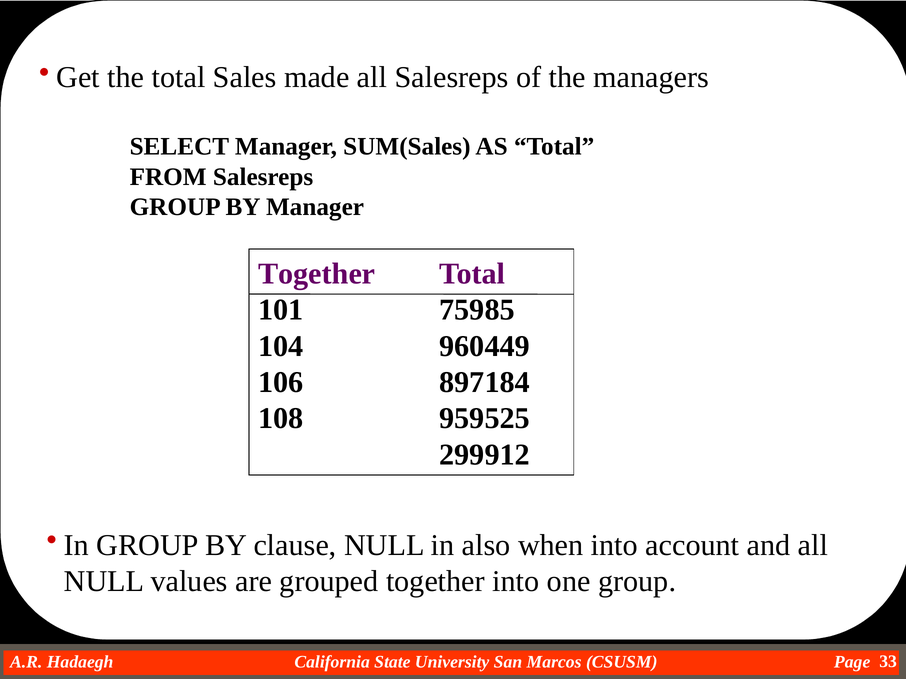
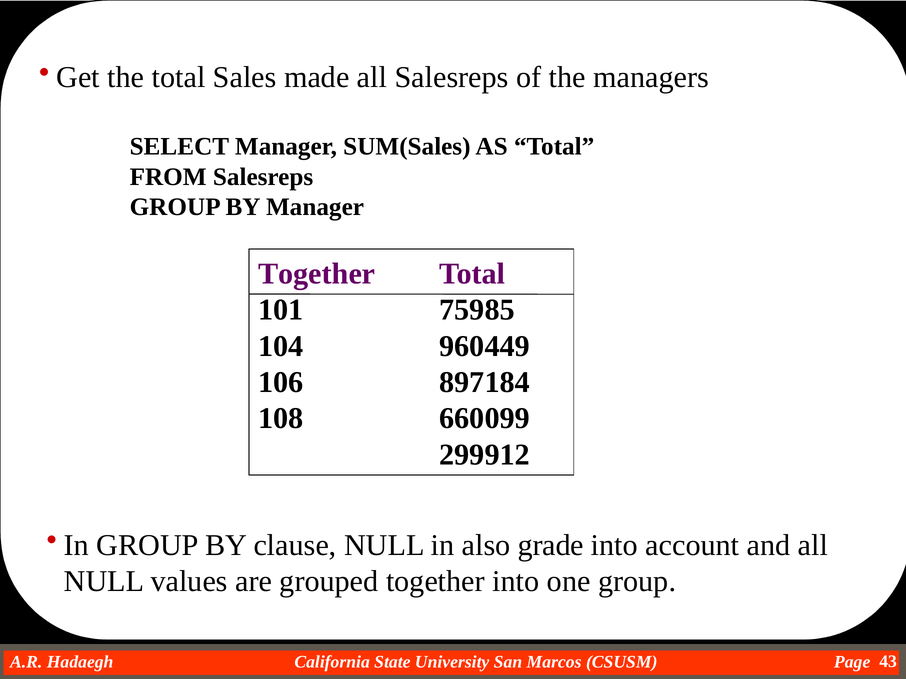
959525: 959525 -> 660099 (485, 419)
when: when -> grade (551, 546)
33: 33 -> 43 (888, 662)
